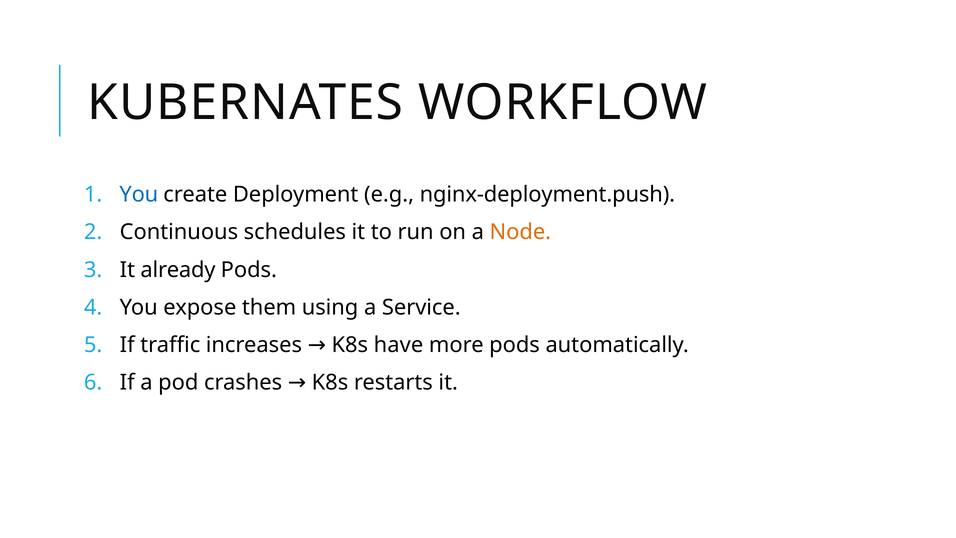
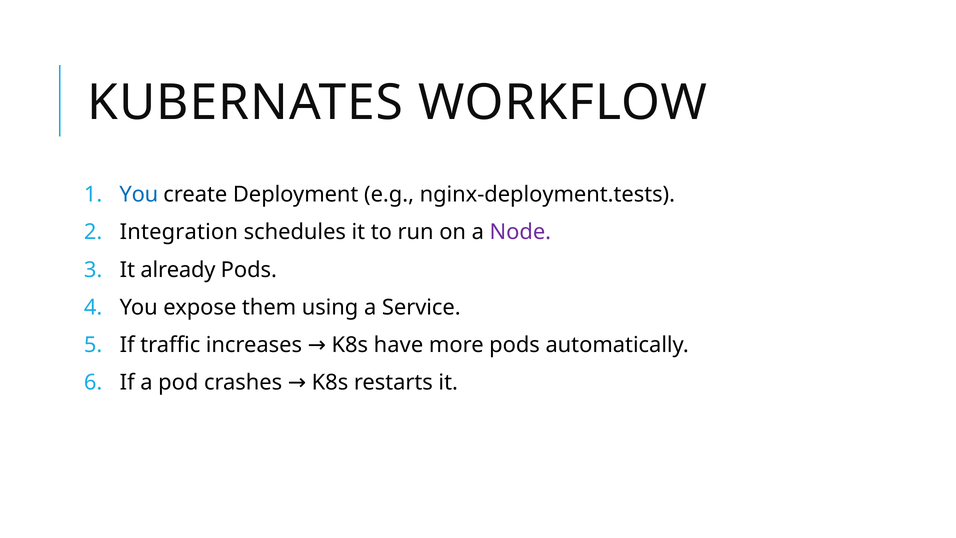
nginx-deployment.push: nginx-deployment.push -> nginx-deployment.tests (547, 195)
Continuous: Continuous -> Integration (179, 232)
Node colour: orange -> purple (520, 232)
